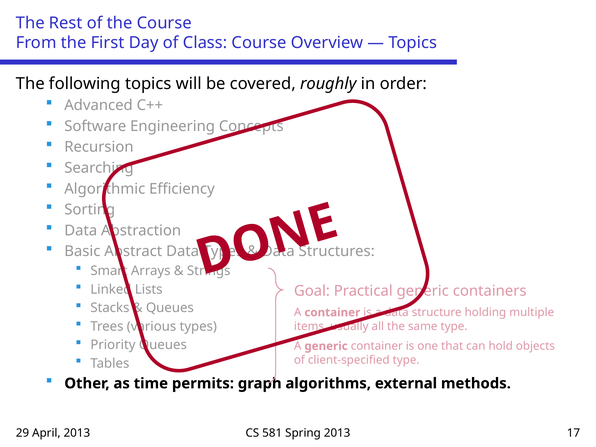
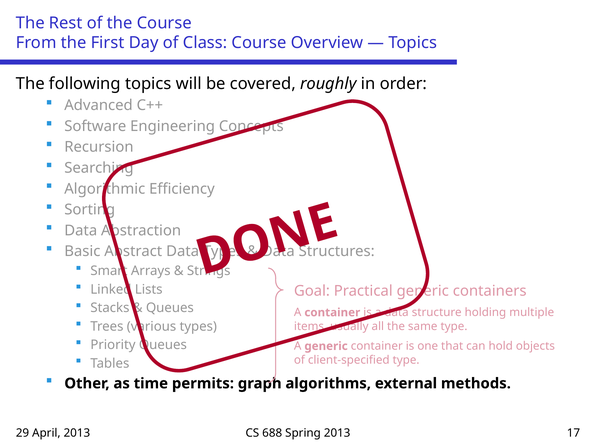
581: 581 -> 688 (272, 433)
